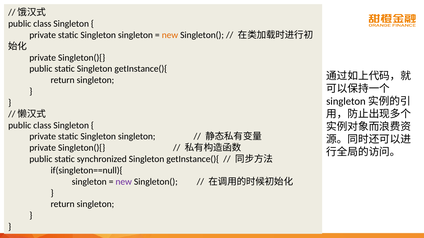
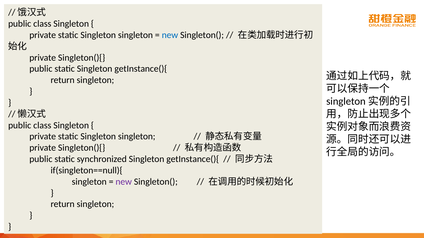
new colour: orange -> blue (170, 35)
